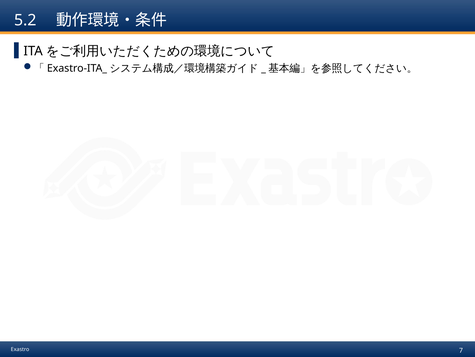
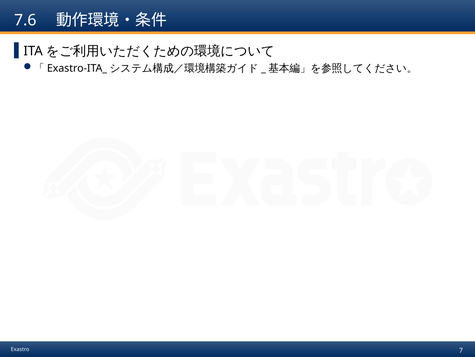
5.2: 5.2 -> 7.6 (25, 20)
